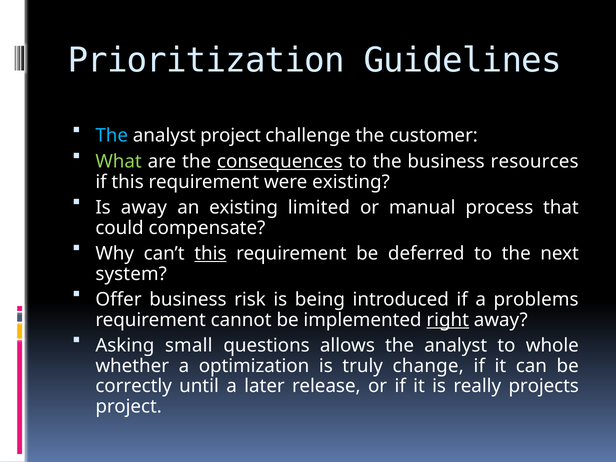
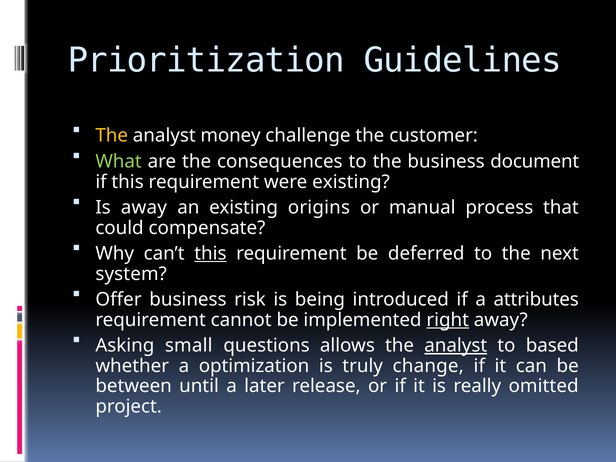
The colour: light blue -> yellow (112, 136)
analyst project: project -> money (231, 136)
consequences underline: present -> none (280, 161)
resources: resources -> document (535, 161)
limited: limited -> origins (319, 208)
problems: problems -> attributes (536, 300)
analyst underline: none -> present (456, 346)
whole: whole -> based (552, 346)
correctly: correctly -> between (134, 386)
projects: projects -> omitted (544, 386)
